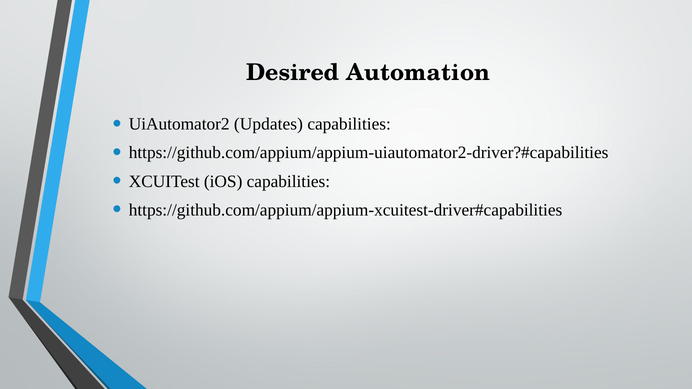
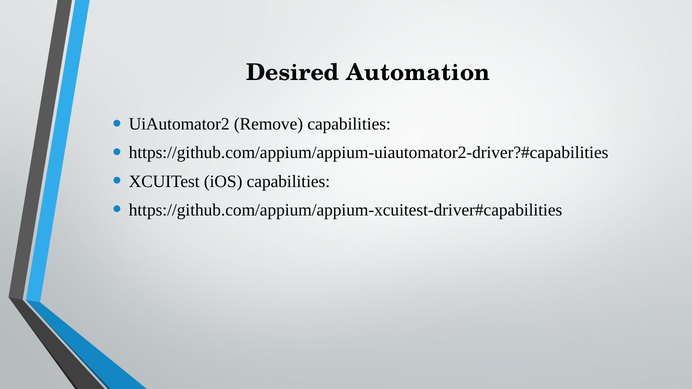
Updates: Updates -> Remove (268, 124)
